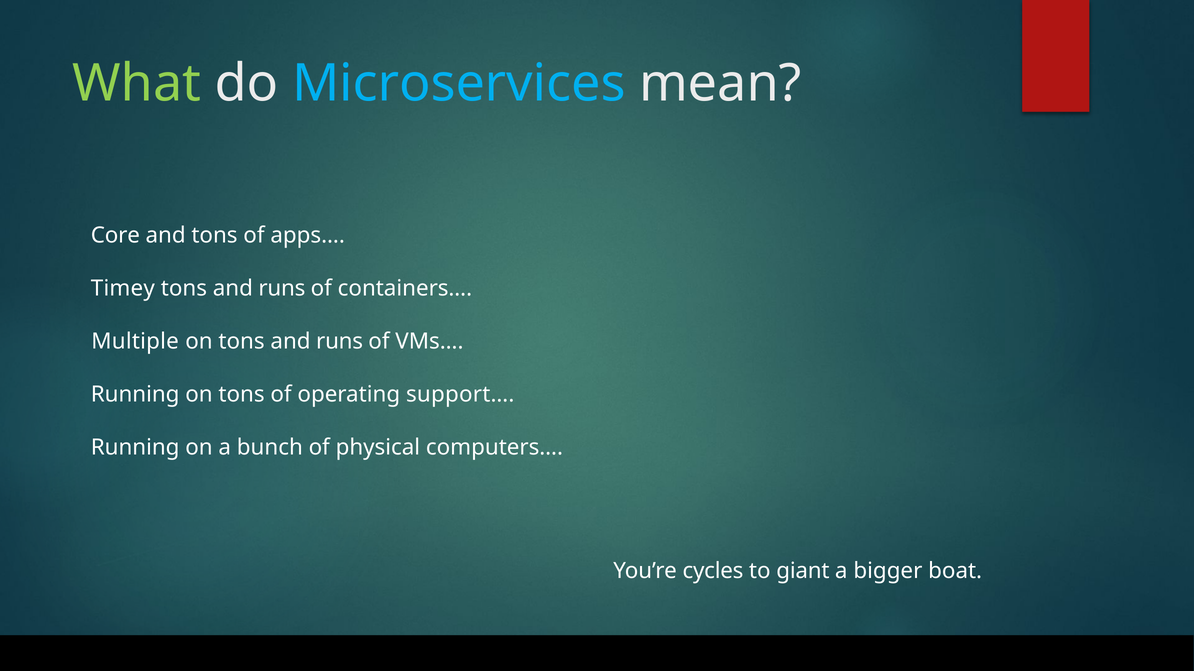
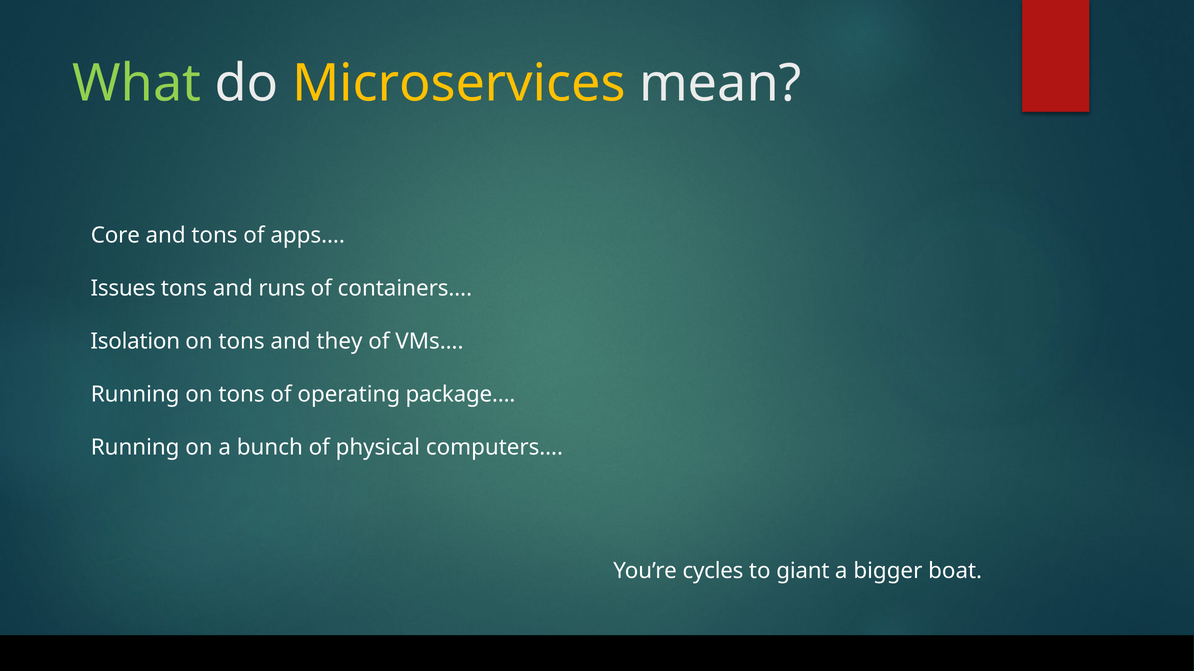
Microservices colour: light blue -> yellow (459, 84)
Timey: Timey -> Issues (123, 289)
Multiple: Multiple -> Isolation (135, 342)
on tons and runs: runs -> they (339, 342)
support…: support… -> package… (460, 395)
